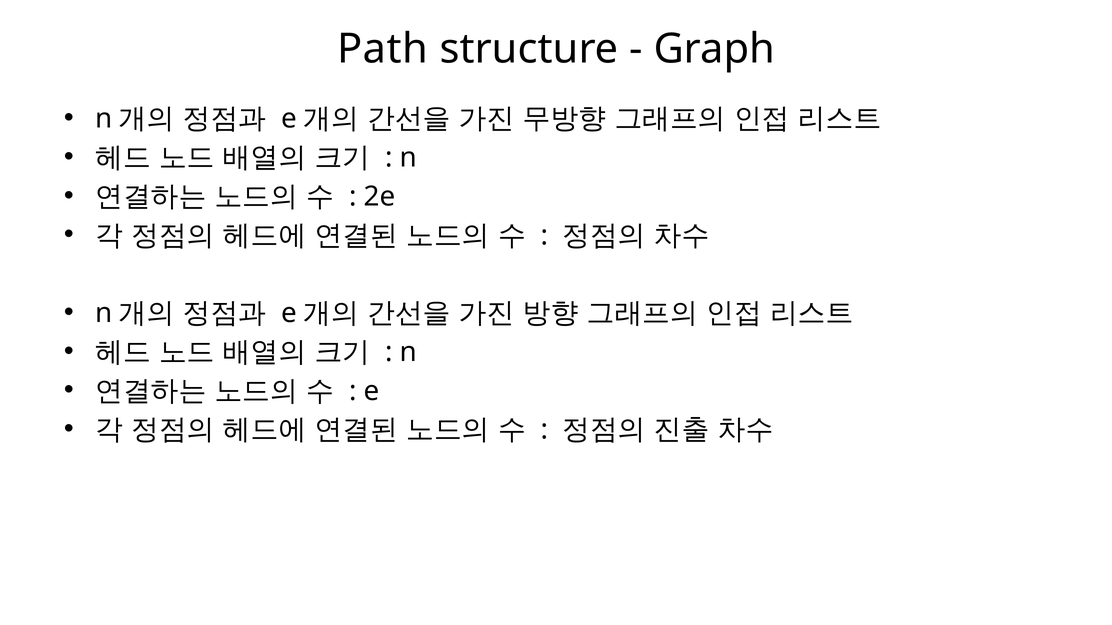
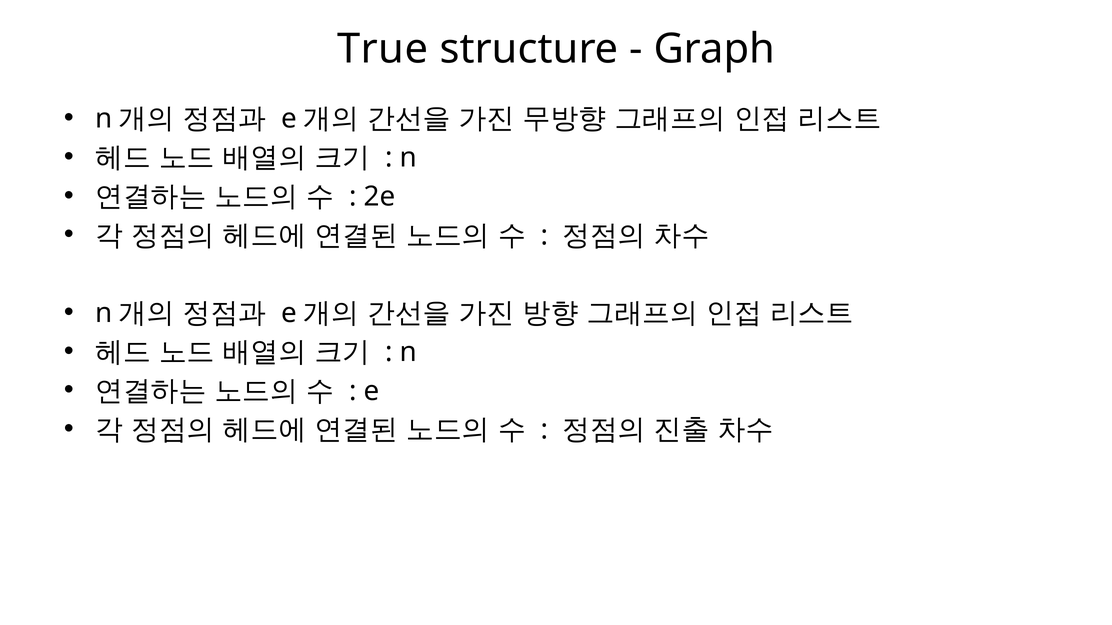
Path: Path -> True (383, 49)
